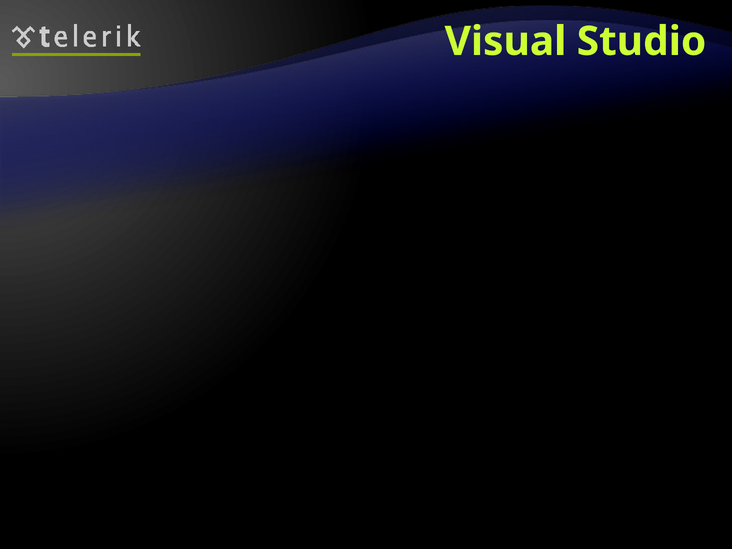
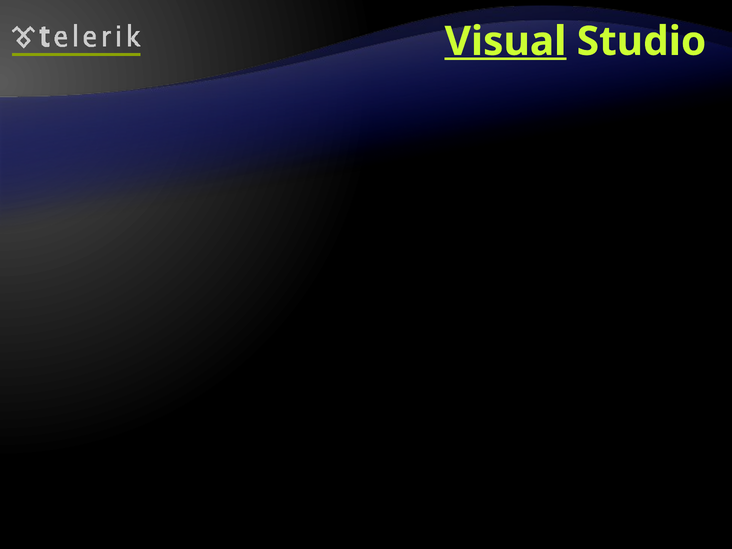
Visual underline: none -> present (505, 41)
